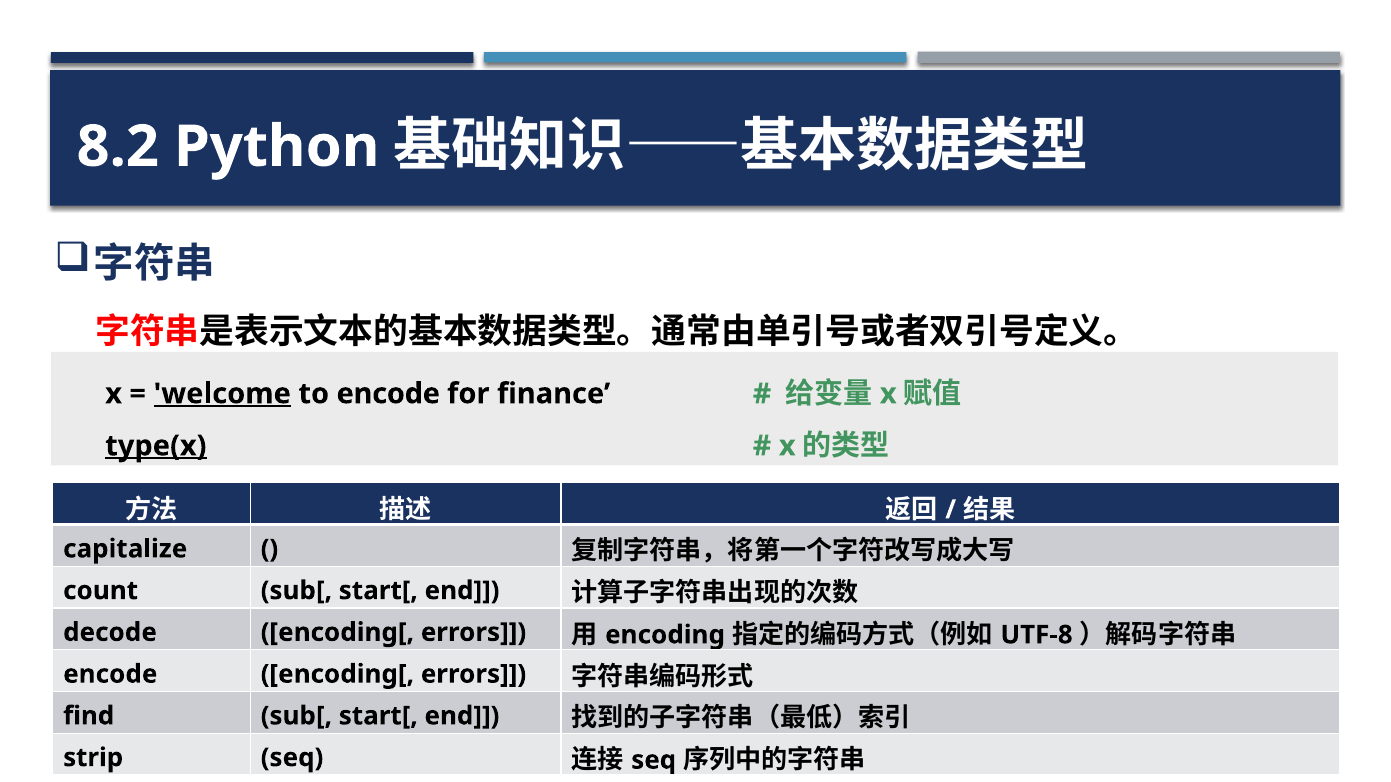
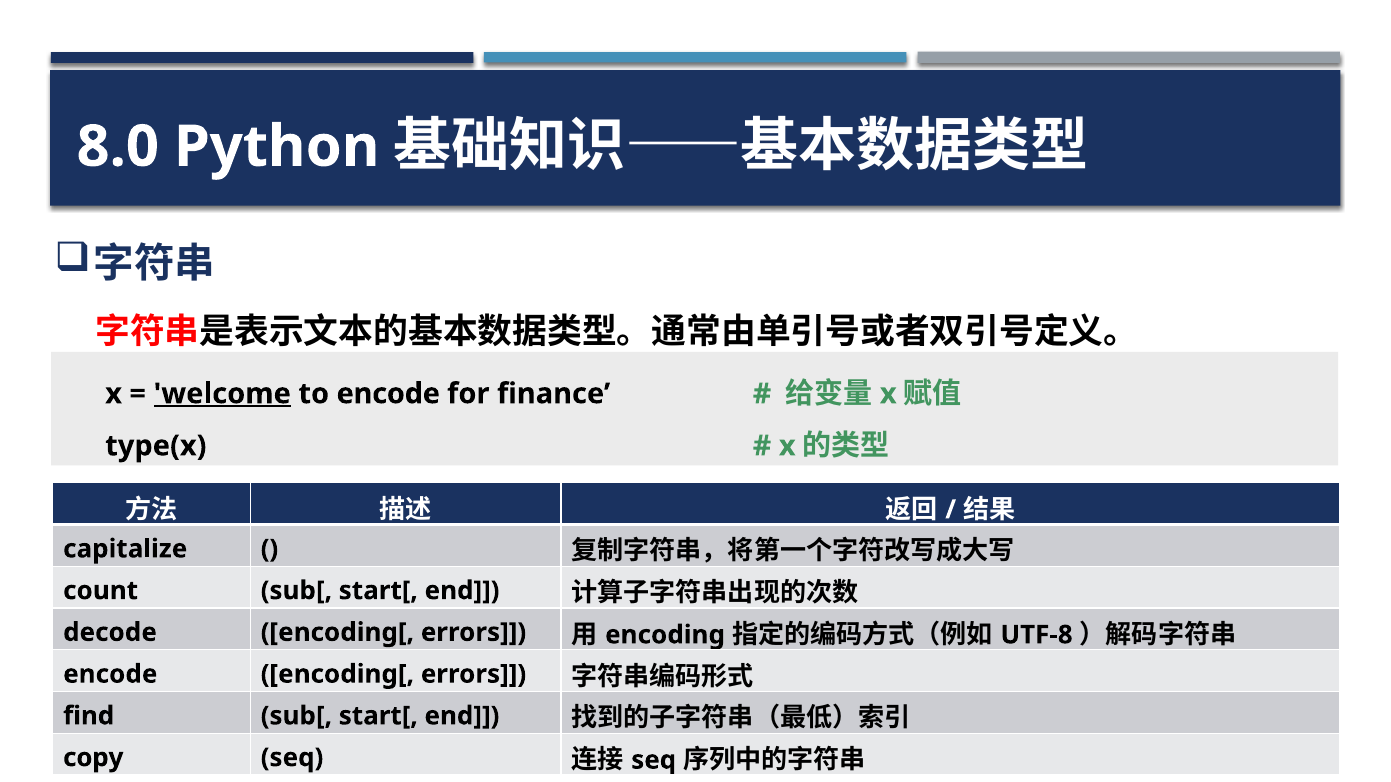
8.2: 8.2 -> 8.0 (118, 147)
type(x underline: present -> none (156, 446)
strip: strip -> copy (93, 758)
